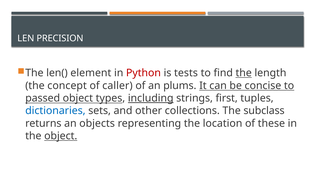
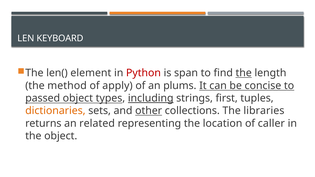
PRECISION: PRECISION -> KEYBOARD (60, 38)
tests: tests -> span (186, 73)
concept: concept -> method (67, 86)
caller: caller -> apply (117, 86)
dictionaries colour: blue -> orange (55, 111)
other underline: none -> present (149, 111)
subclass: subclass -> libraries (264, 111)
objects: objects -> related (97, 124)
these: these -> caller (271, 124)
object underline: present -> none (61, 136)
